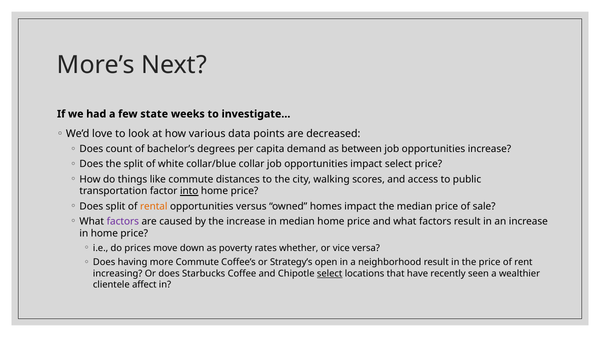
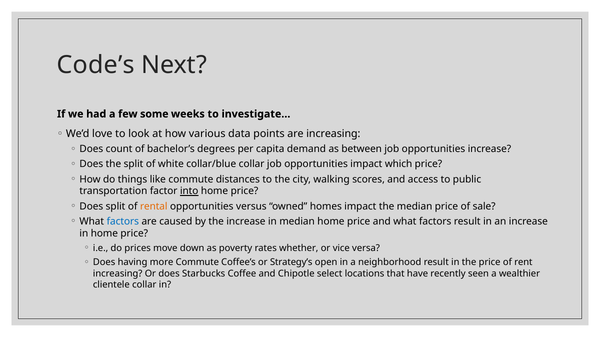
More’s: More’s -> Code’s (96, 65)
state: state -> some (154, 114)
are decreased: decreased -> increasing (333, 134)
impact select: select -> which (399, 164)
factors colour: purple -> blue (123, 222)
select underline: present -> none (330, 274)
clientele affect: affect -> collar (144, 285)
